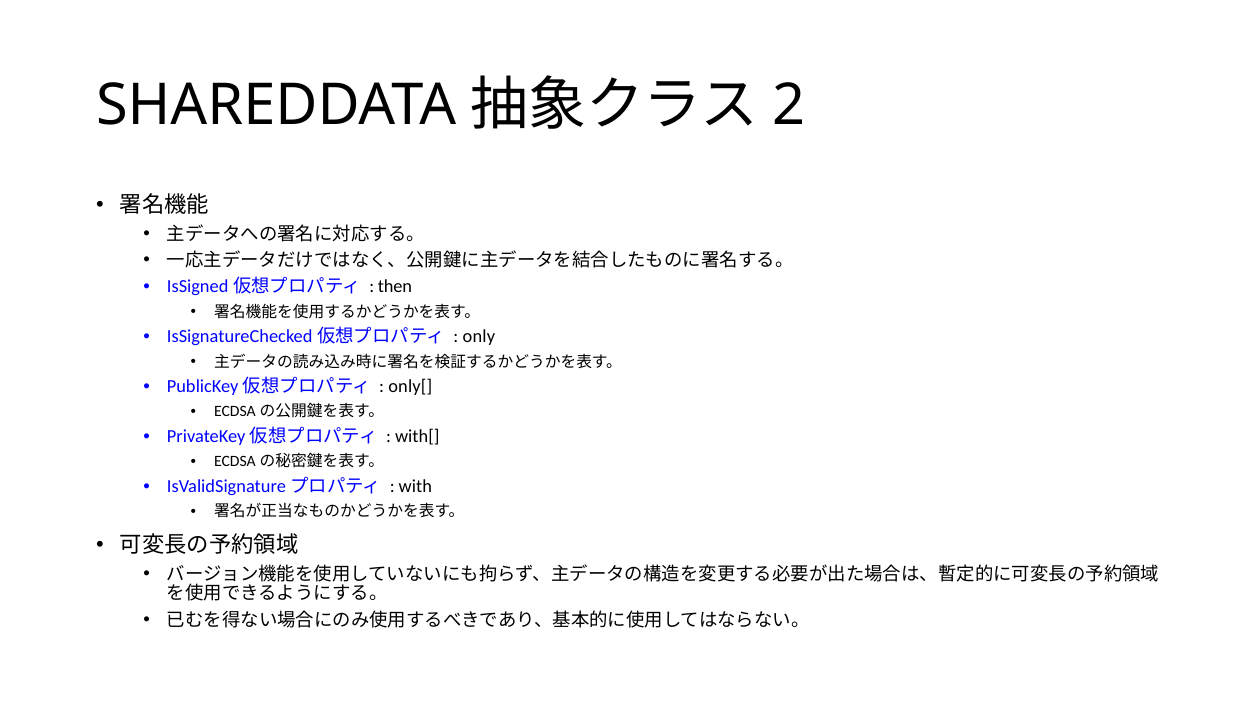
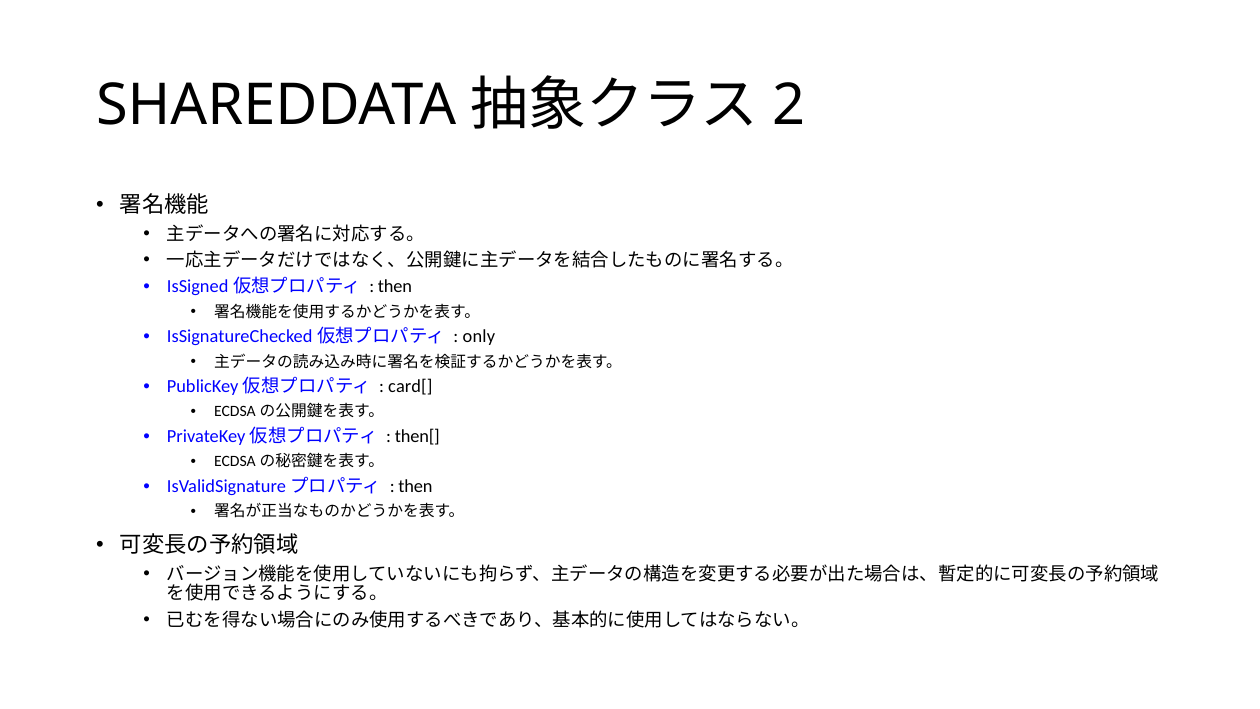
only[: only[ -> card[ (410, 387)
with[: with[ -> then[ (417, 437)
with: with -> then (415, 487)
